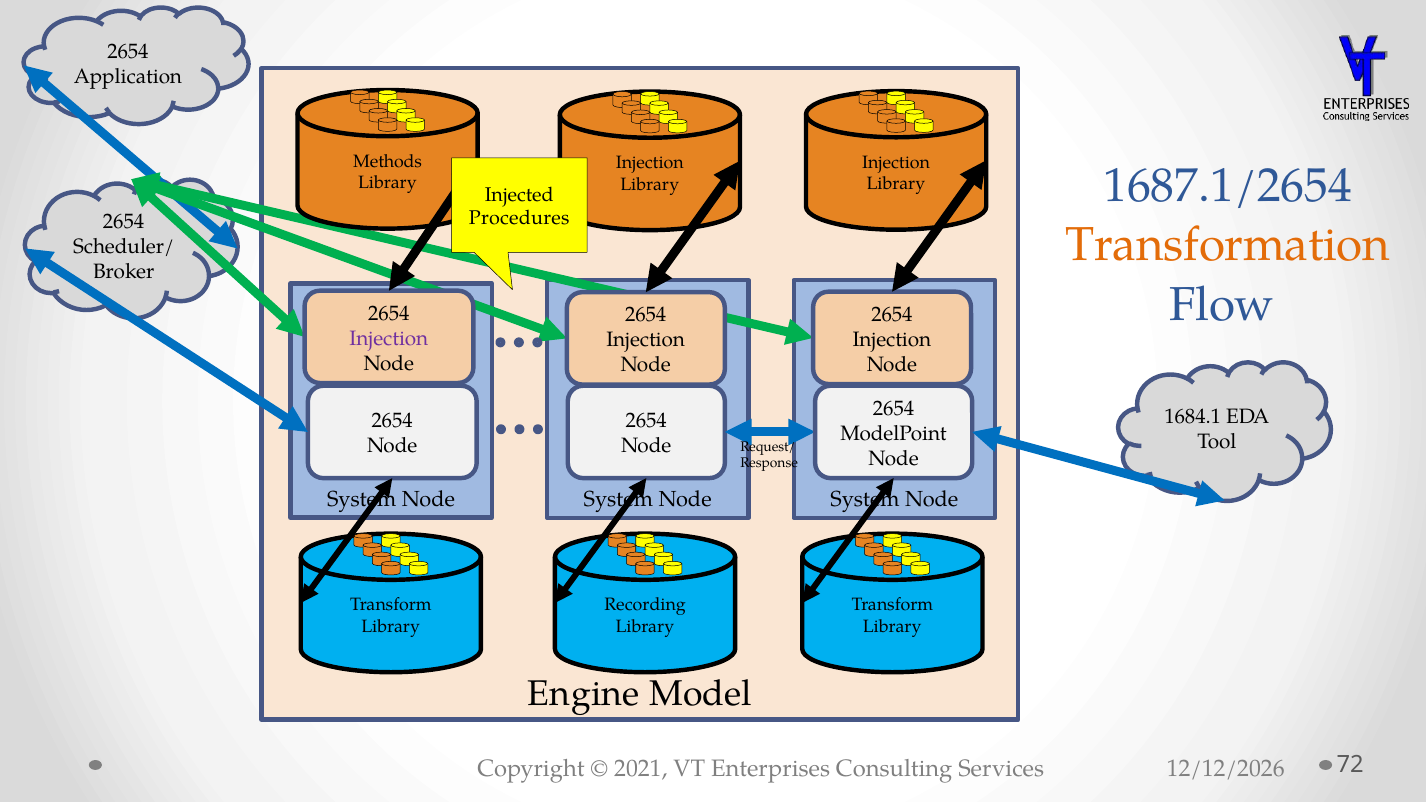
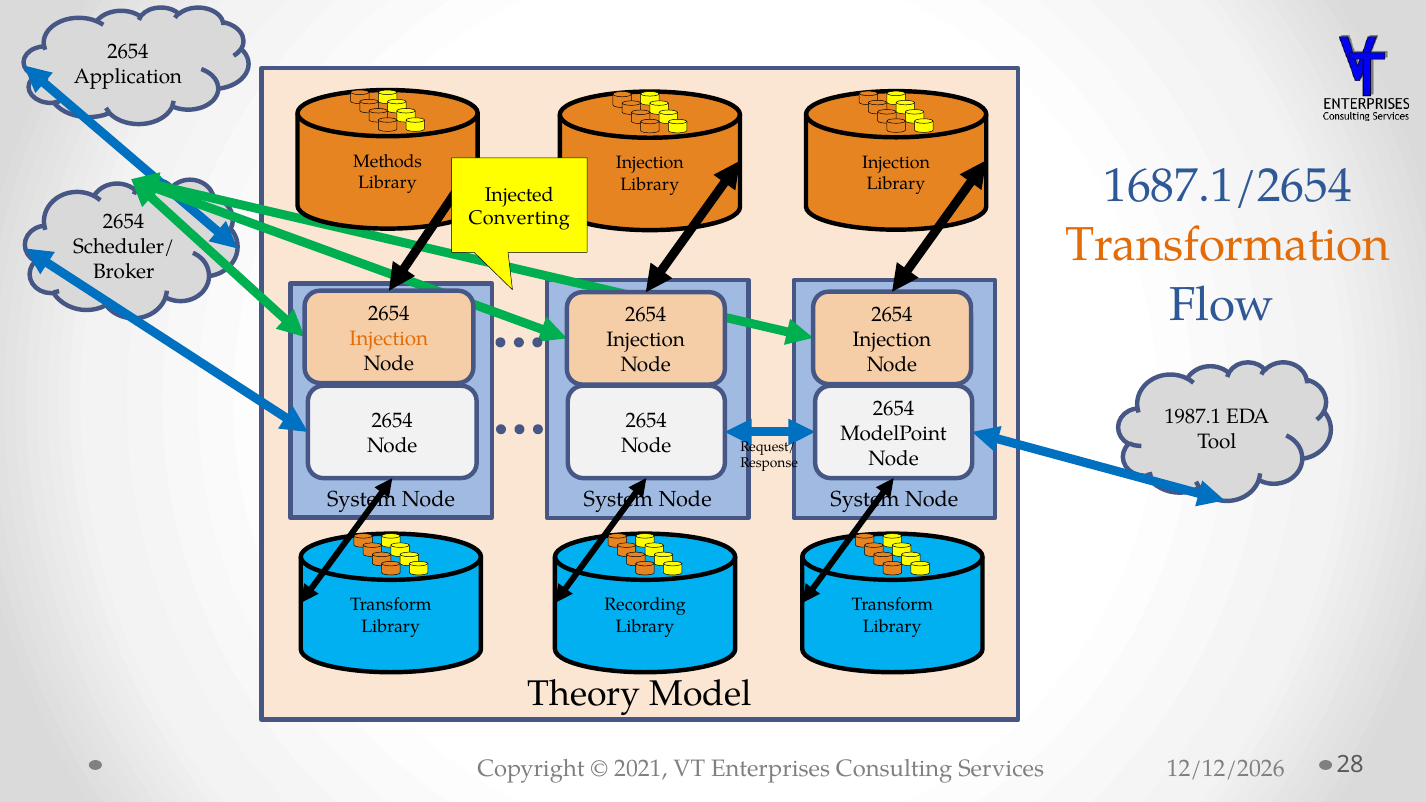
Procedures: Procedures -> Converting (519, 218)
Injection colour: purple -> orange (389, 338)
1684.1: 1684.1 -> 1987.1 (1193, 417)
Engine: Engine -> Theory (584, 694)
72: 72 -> 28 (1350, 765)
